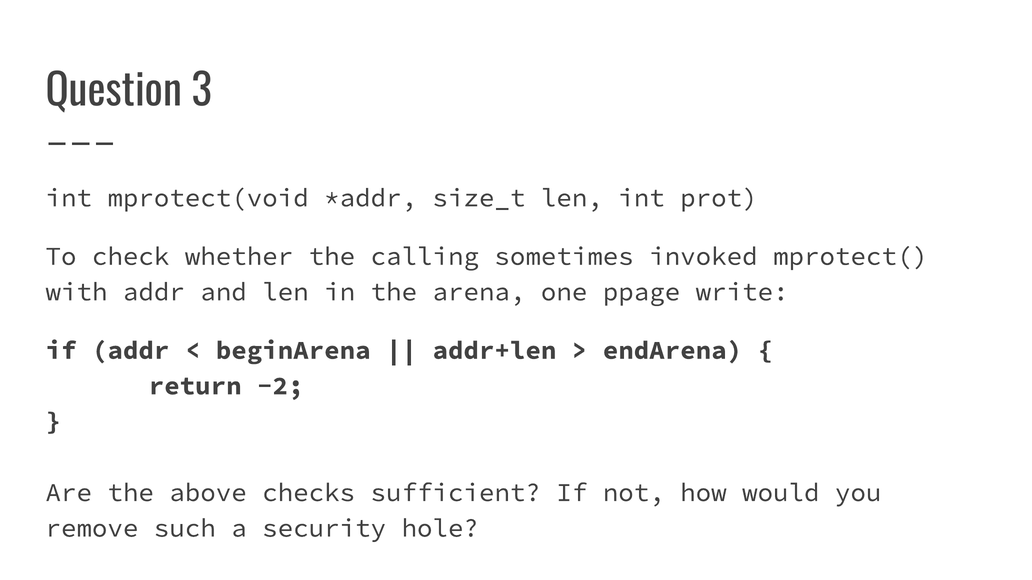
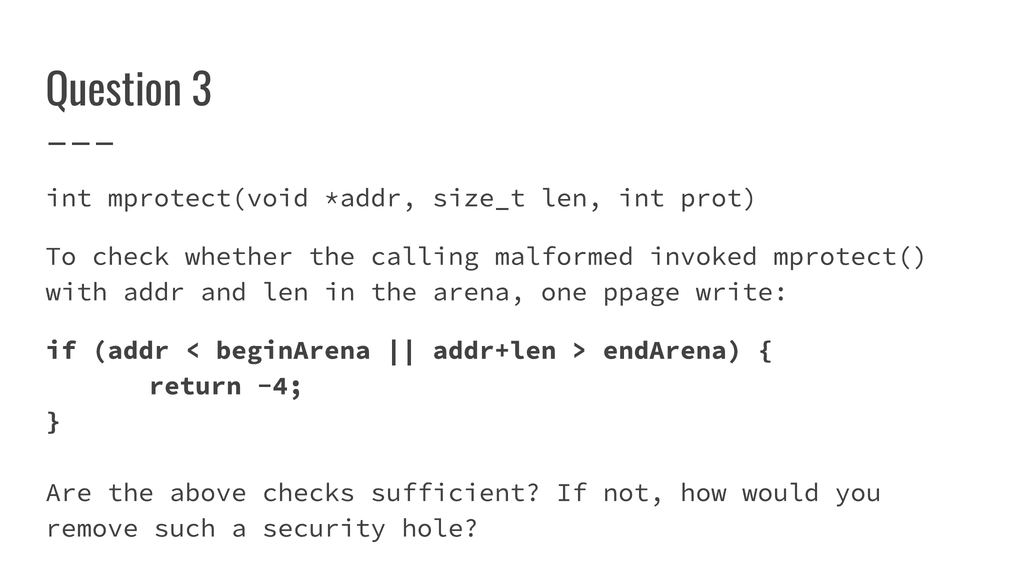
sometimes: sometimes -> malformed (564, 257)
-2: -2 -> -4 (280, 386)
